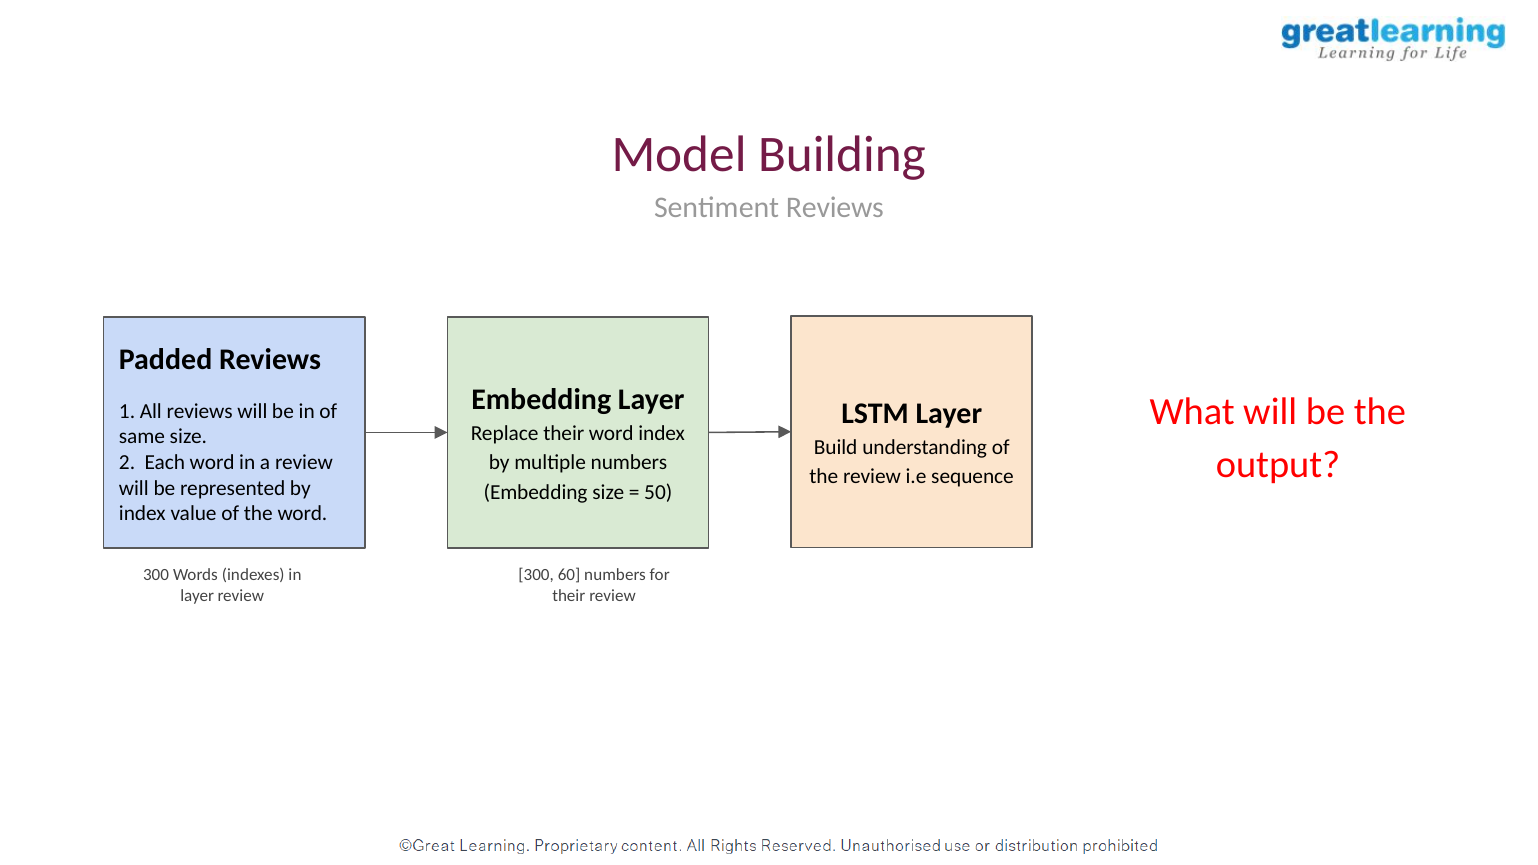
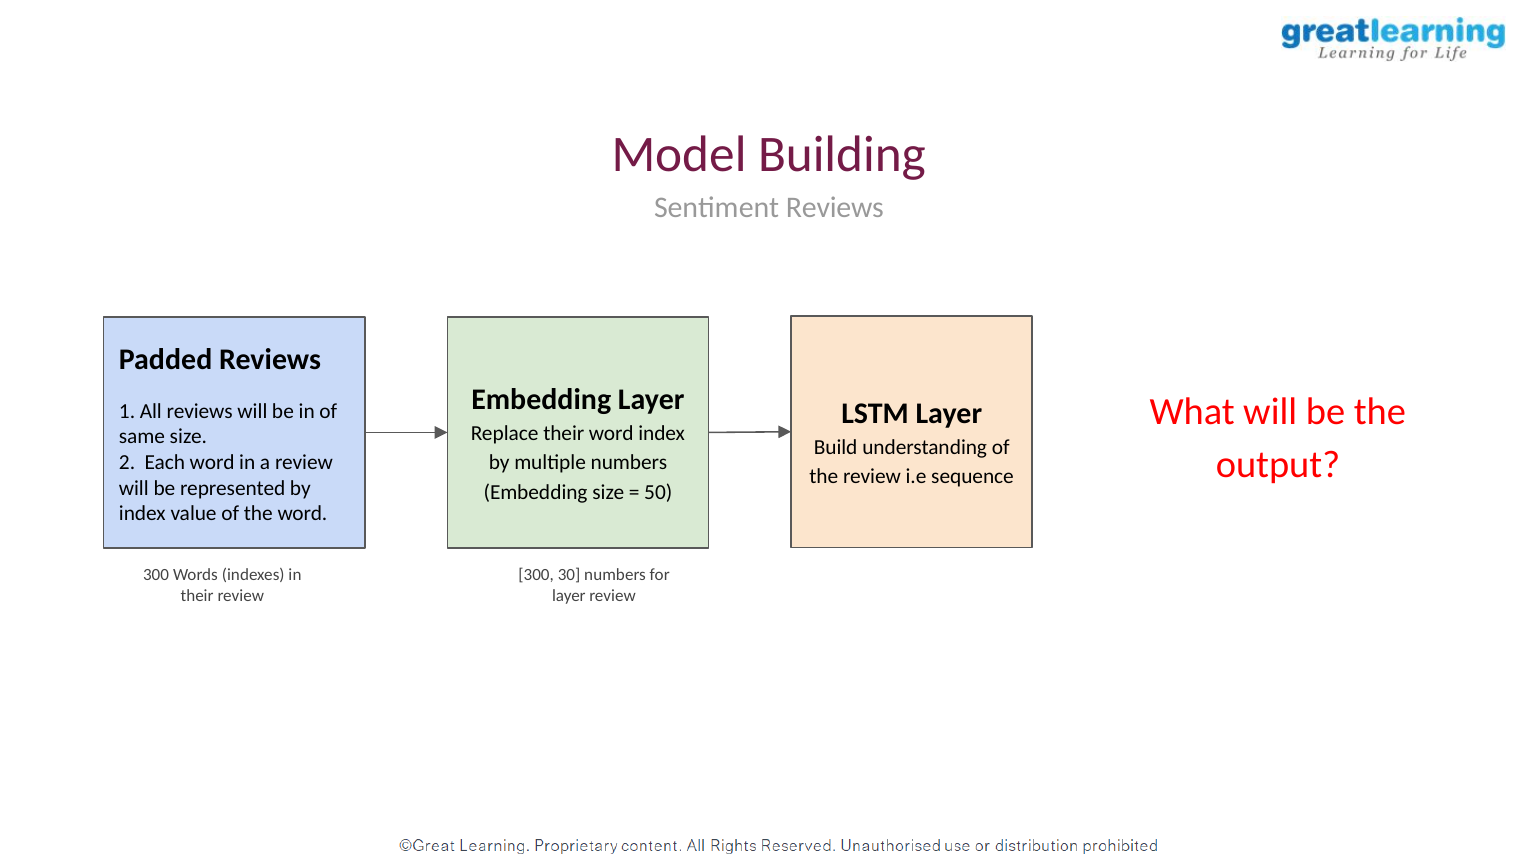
60: 60 -> 30 (569, 575)
layer: layer -> their (197, 596)
their: their -> layer (569, 596)
